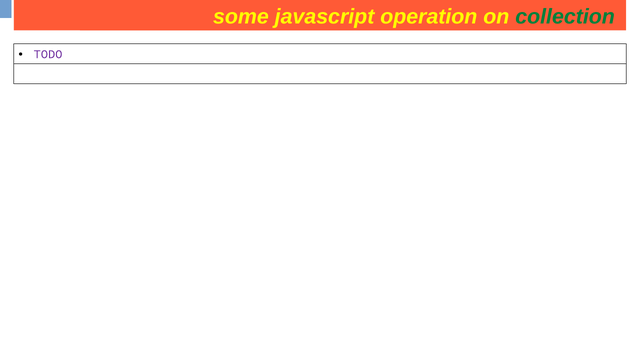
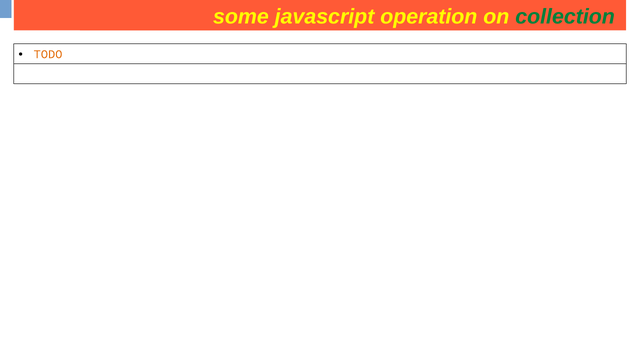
TODO colour: purple -> orange (48, 54)
